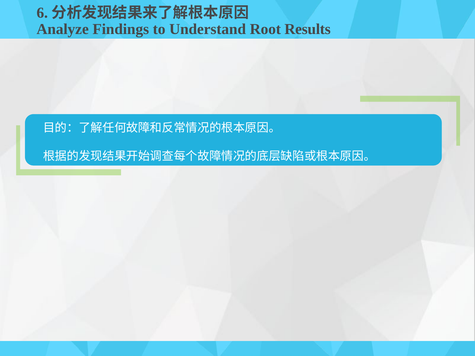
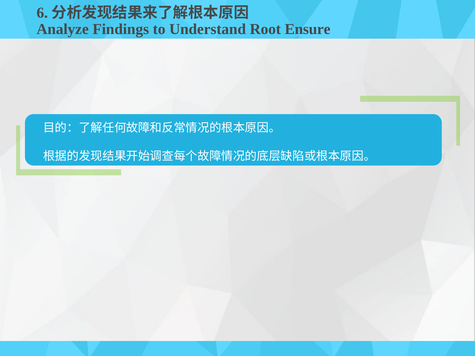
Results: Results -> Ensure (308, 29)
